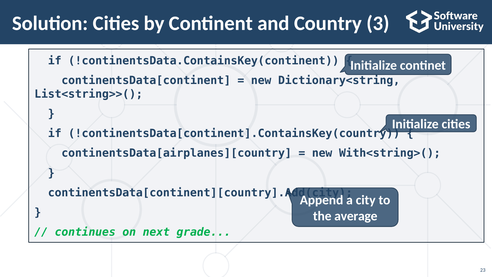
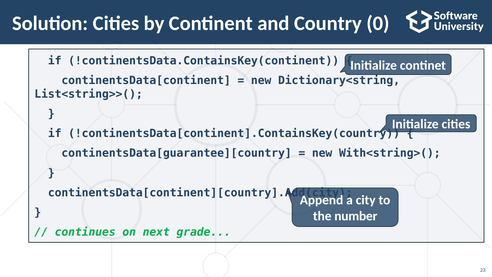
3: 3 -> 0 (378, 23)
continentsData[airplanes][country: continentsData[airplanes][country -> continentsData[guarantee][country (177, 153)
average: average -> number (356, 216)
